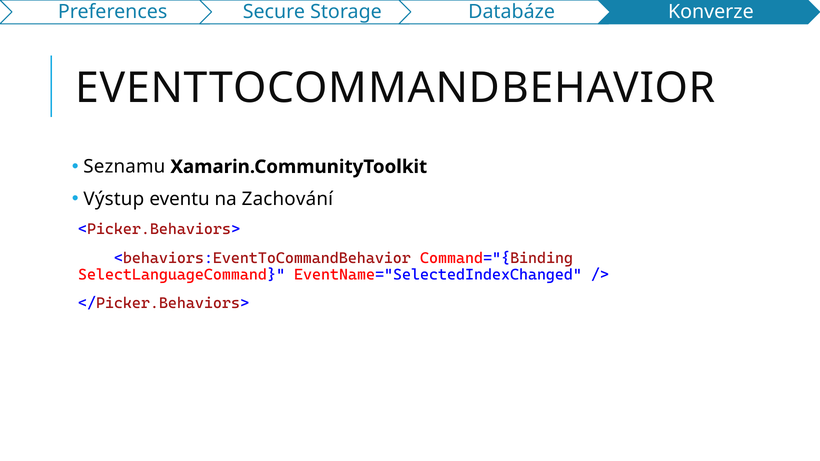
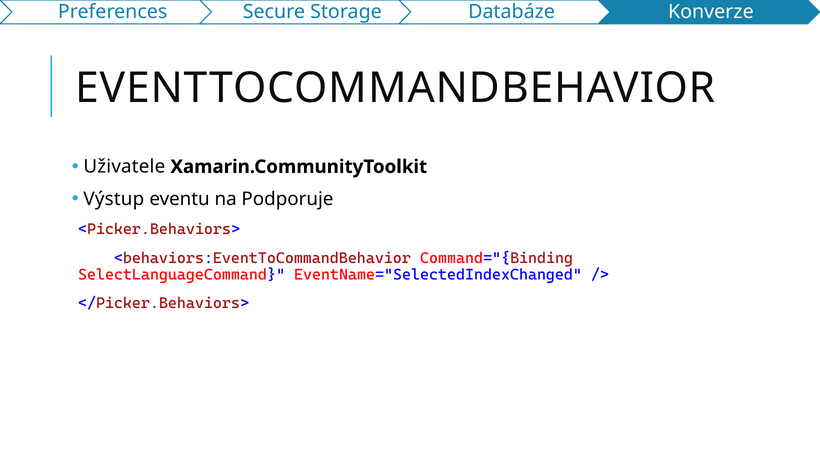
Seznamu: Seznamu -> Uživatele (124, 167)
Zachování: Zachování -> Podporuje (287, 199)
